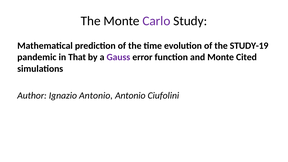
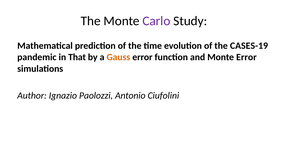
STUDY-19: STUDY-19 -> CASES-19 (249, 46)
Gauss colour: purple -> orange (118, 57)
Monte Cited: Cited -> Error (246, 57)
Ignazio Antonio: Antonio -> Paolozzi (96, 96)
